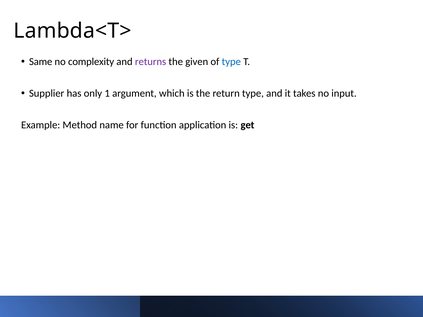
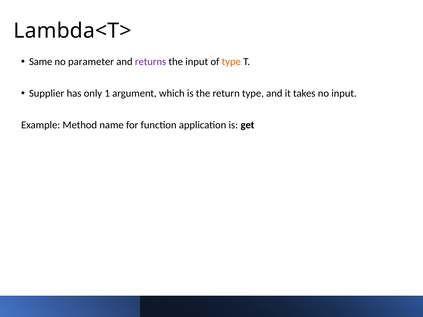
complexity: complexity -> parameter (91, 62)
the given: given -> input (197, 62)
type colour: blue -> orange (231, 62)
